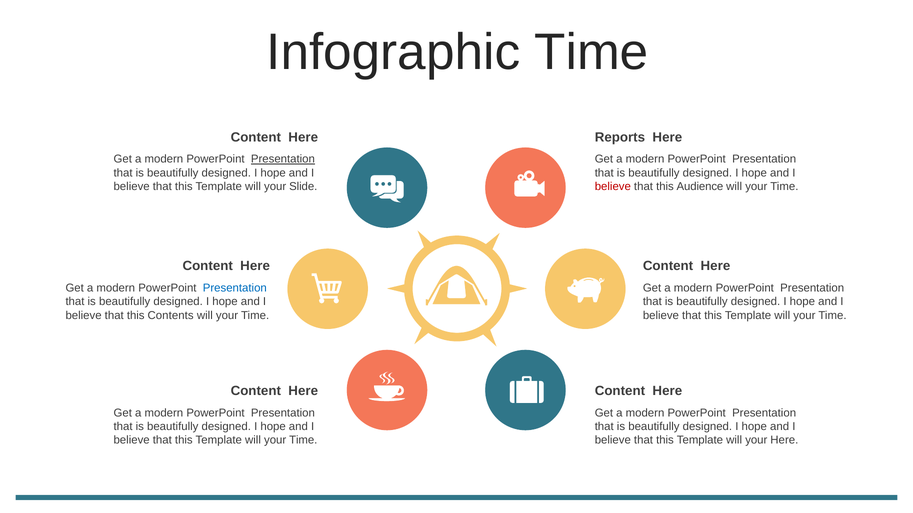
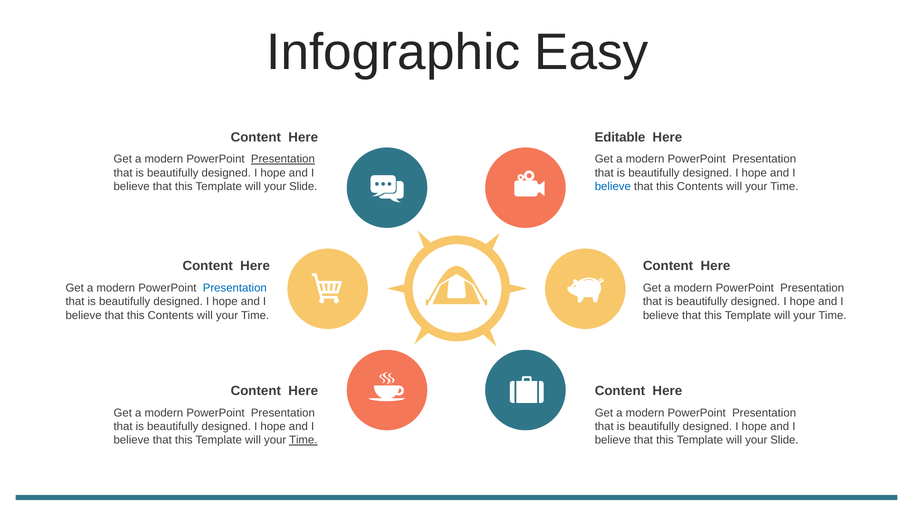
Infographic Time: Time -> Easy (591, 52)
Reports: Reports -> Editable (620, 137)
believe colour: red -> blue (613, 187)
Audience: Audience -> Contents (700, 187)
Time underline: none -> present (303, 441)
Here: Here -> Slide (784, 441)
